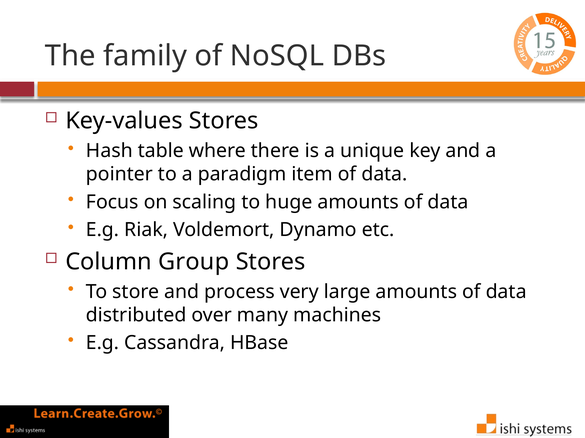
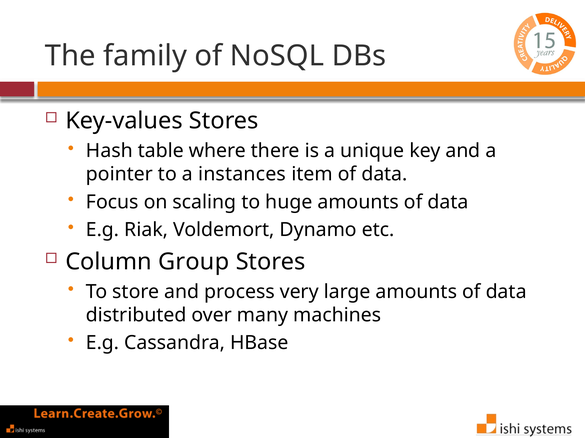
paradigm: paradigm -> instances (242, 175)
